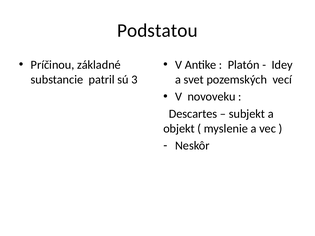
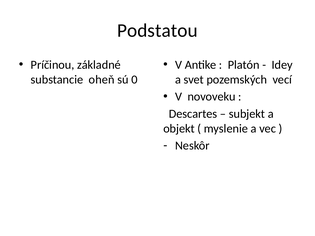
patril: patril -> oheň (102, 80)
3: 3 -> 0 (134, 80)
